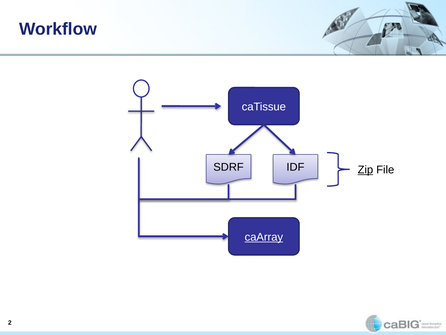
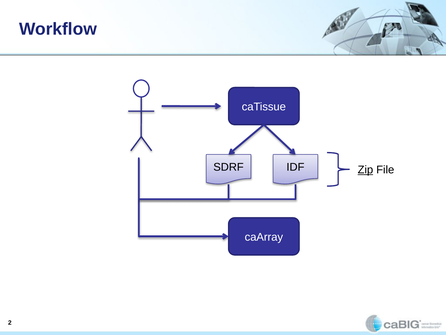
caArray underline: present -> none (264, 237)
